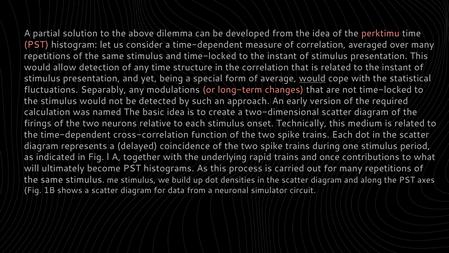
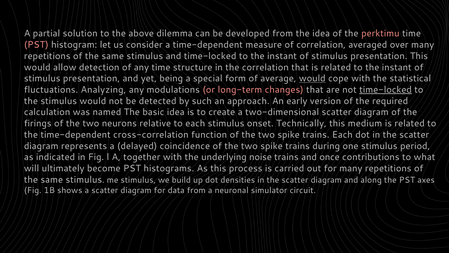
Separably: Separably -> Analyzing (103, 90)
time-locked underline: none -> present (386, 90)
rapid: rapid -> noise (261, 157)
